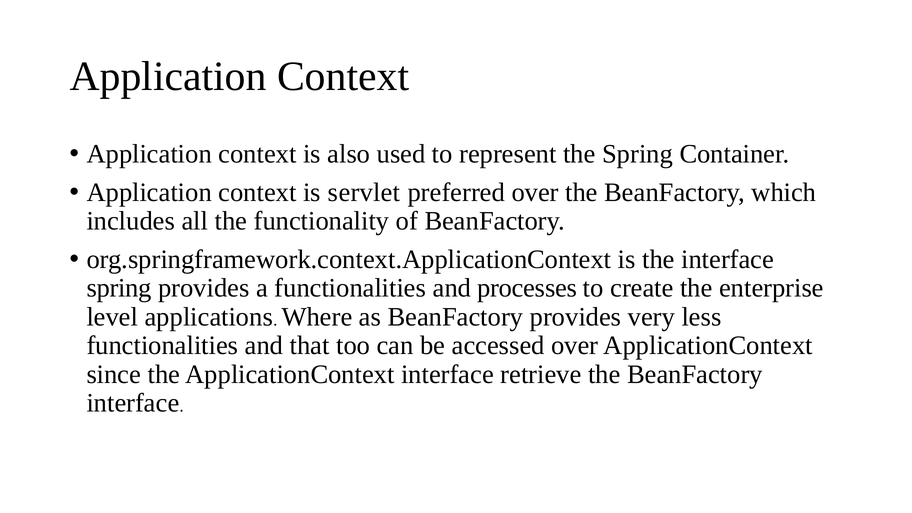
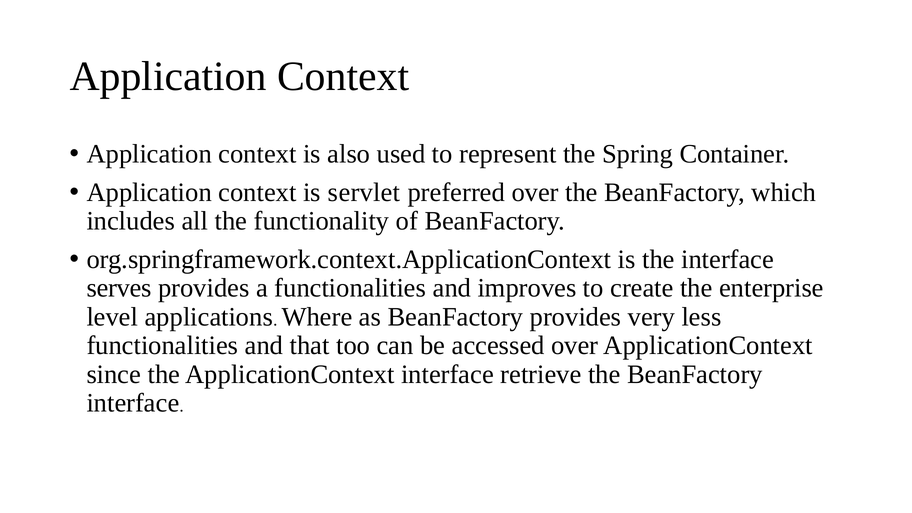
spring: spring -> serves (119, 288)
processes: processes -> improves (527, 288)
